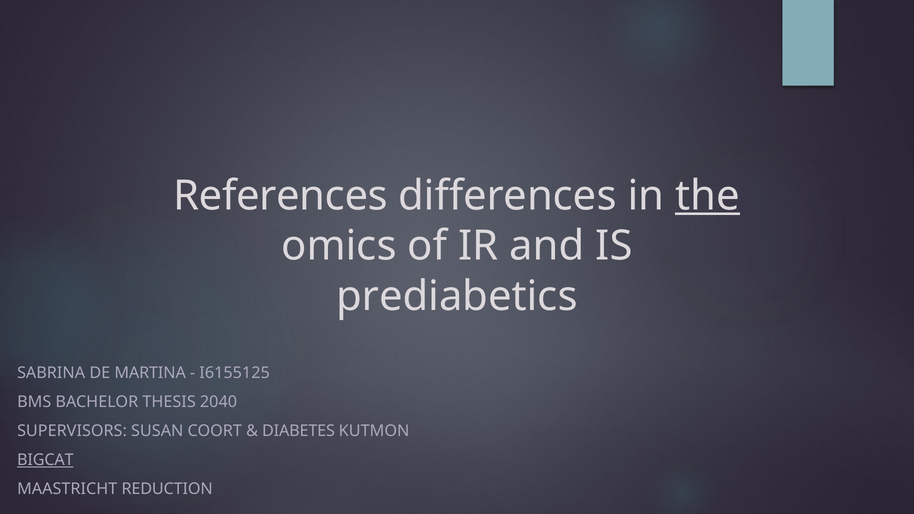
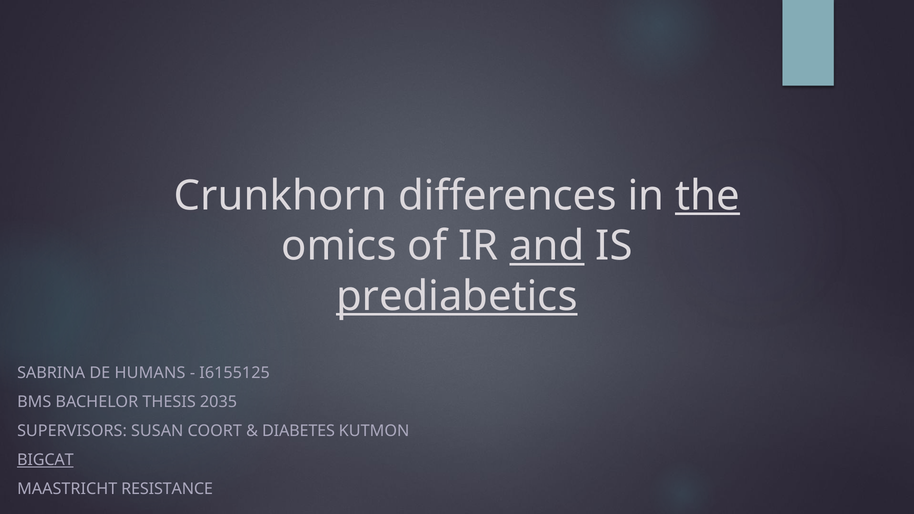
References: References -> Crunkhorn (280, 196)
and underline: none -> present (547, 246)
prediabetics underline: none -> present (457, 296)
MARTINA: MARTINA -> HUMANS (150, 373)
2040: 2040 -> 2035 (219, 402)
REDUCTION: REDUCTION -> RESISTANCE (167, 489)
